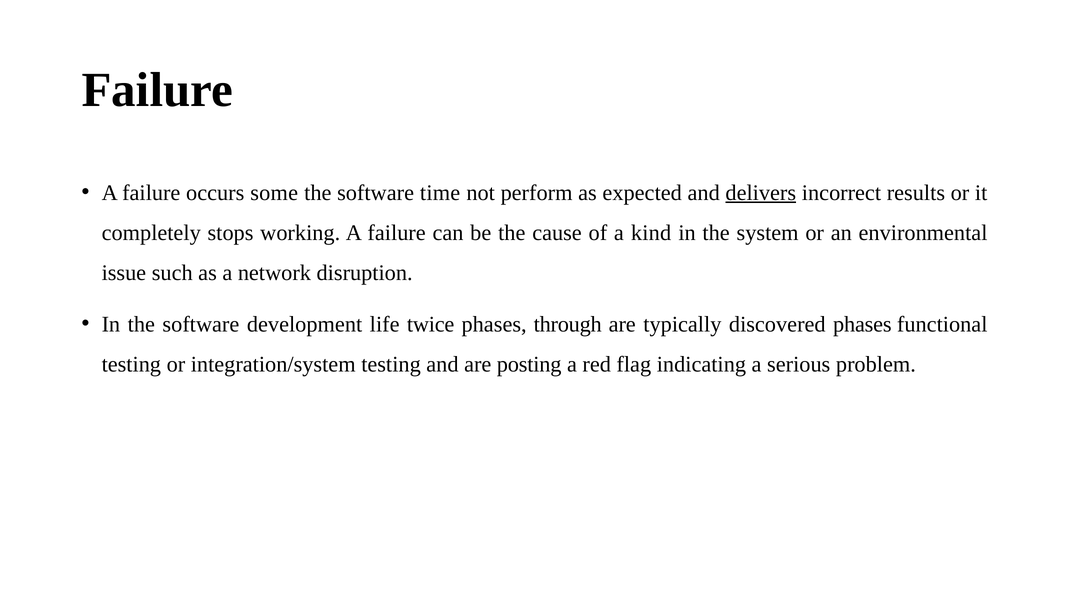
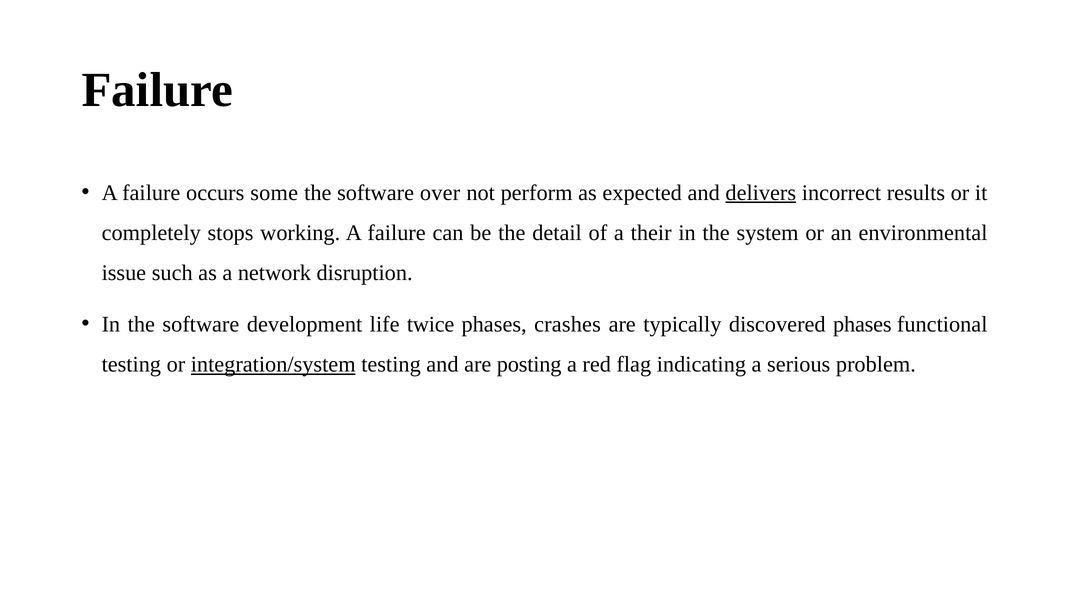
time: time -> over (440, 193)
cause: cause -> detail (557, 233)
kind: kind -> their (651, 233)
through: through -> crashes (568, 324)
integration/system underline: none -> present (273, 365)
